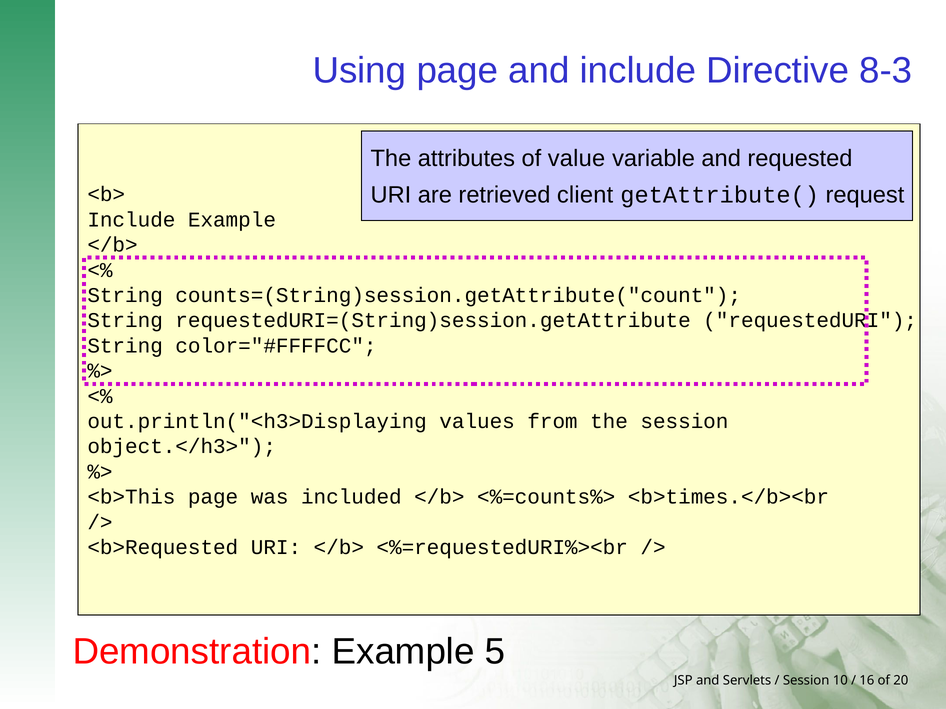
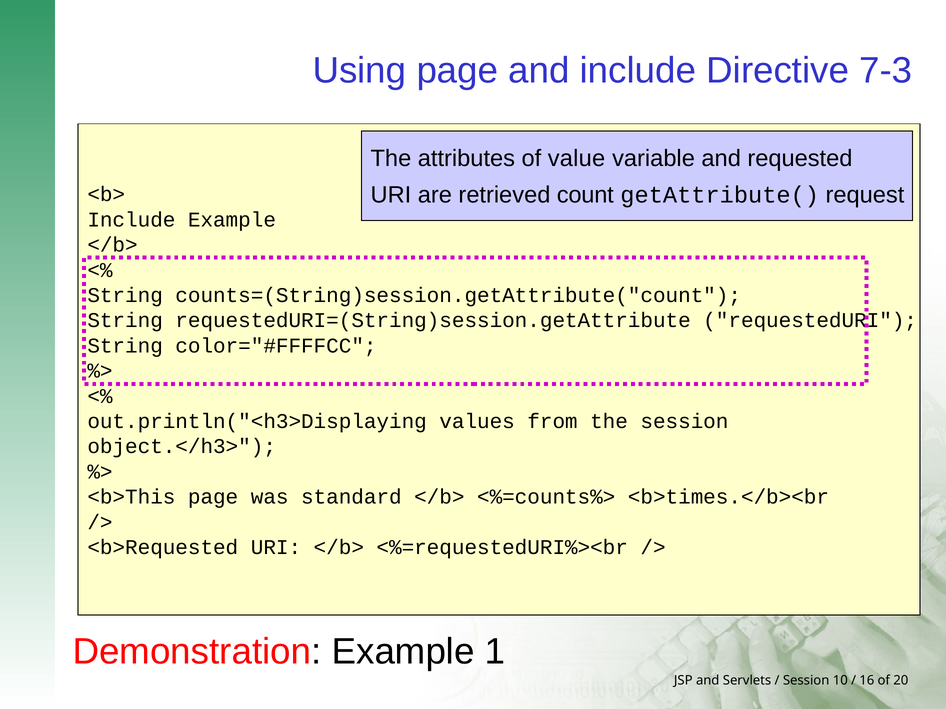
8-3: 8-3 -> 7-3 (886, 70)
client: client -> count (585, 195)
included: included -> standard (351, 497)
5: 5 -> 1 (495, 652)
